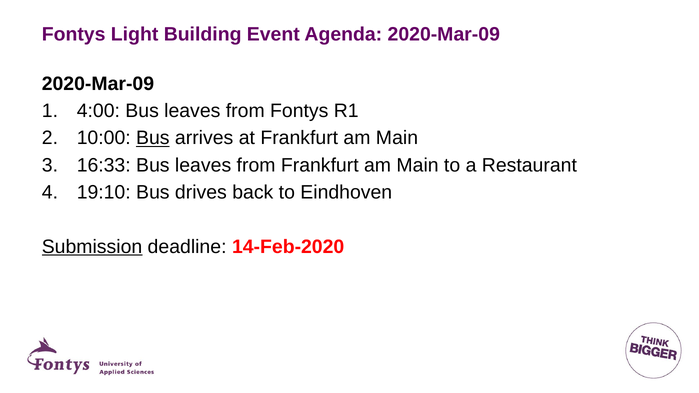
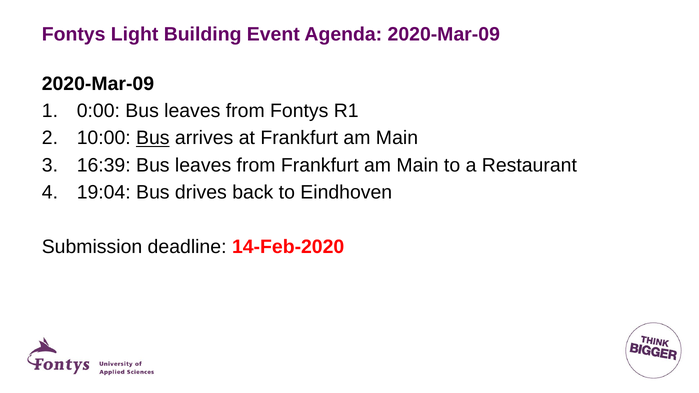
4:00: 4:00 -> 0:00 (98, 111)
16:33: 16:33 -> 16:39 (104, 165)
19:10: 19:10 -> 19:04 (104, 192)
Submission underline: present -> none (92, 247)
